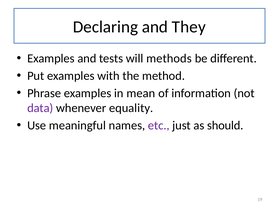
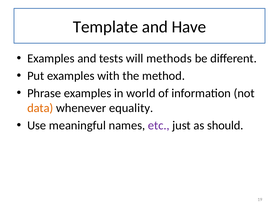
Declaring: Declaring -> Template (105, 27)
They: They -> Have (189, 27)
mean: mean -> world (141, 93)
data colour: purple -> orange (40, 108)
